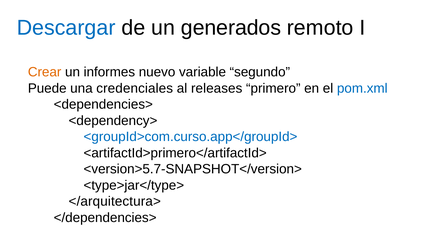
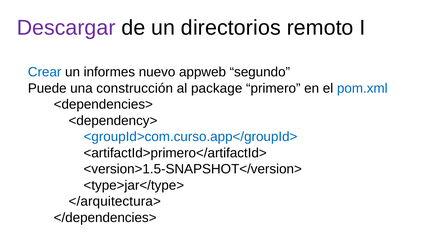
Descargar colour: blue -> purple (66, 28)
generados: generados -> directorios (231, 28)
Crear colour: orange -> blue (45, 72)
variable: variable -> appweb (203, 72)
credenciales: credenciales -> construcción (135, 88)
releases: releases -> package (217, 88)
<version>5.7-SNAPSHOT</version>: <version>5.7-SNAPSHOT</version> -> <version>1.5-SNAPSHOT</version> (193, 169)
